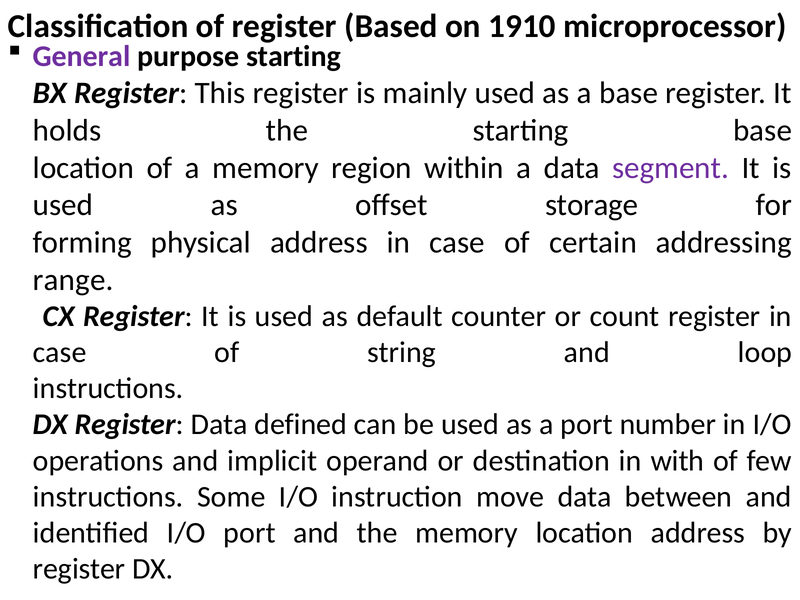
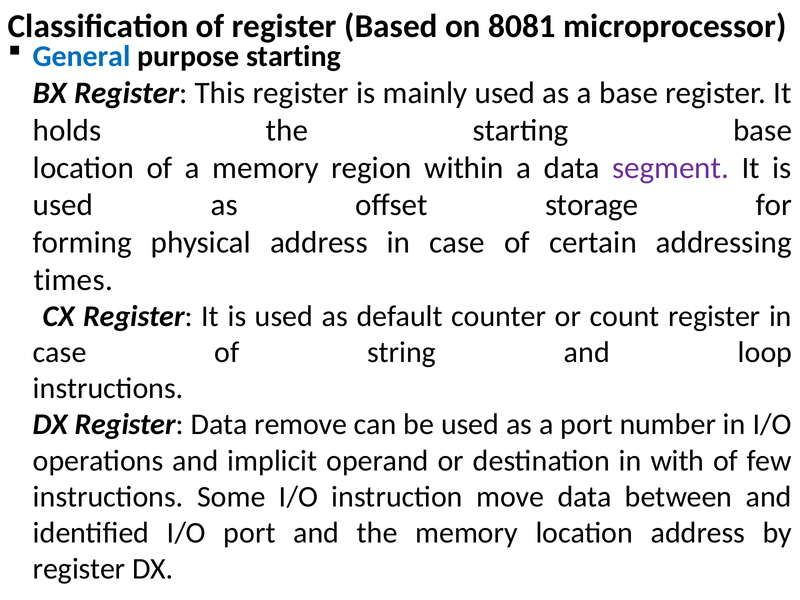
1910: 1910 -> 8081 (522, 26)
General colour: purple -> blue (82, 56)
range: range -> times (73, 280)
defined: defined -> remove (301, 425)
